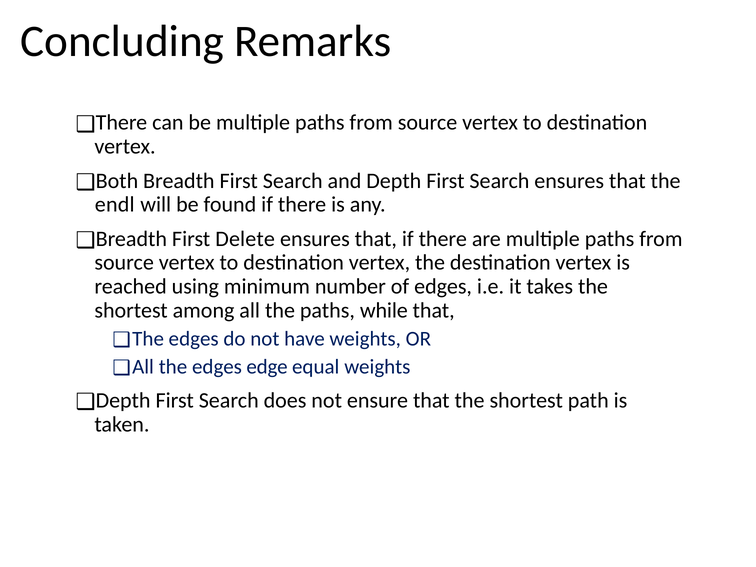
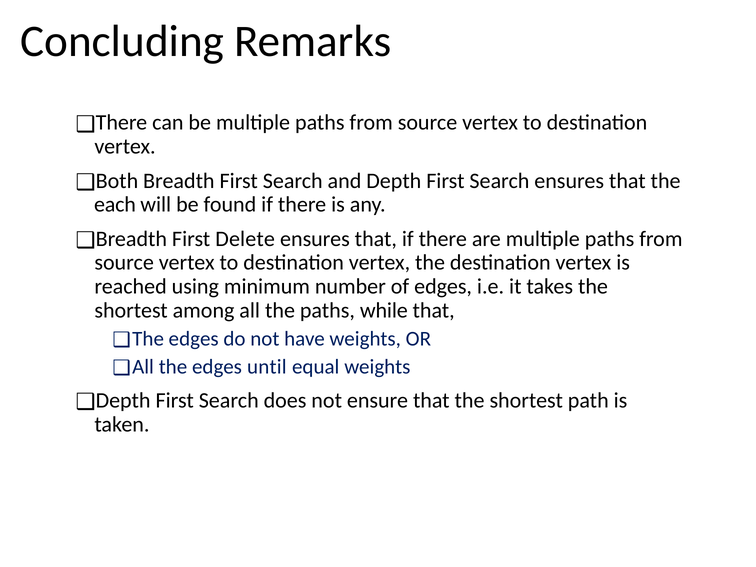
endl: endl -> each (115, 205)
edge: edge -> until (267, 367)
